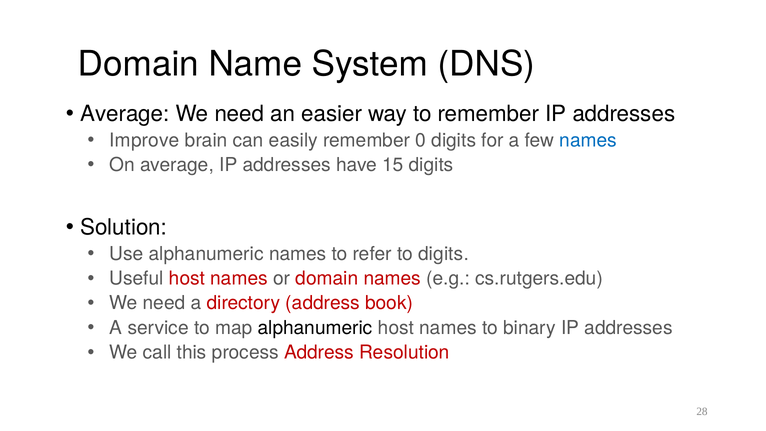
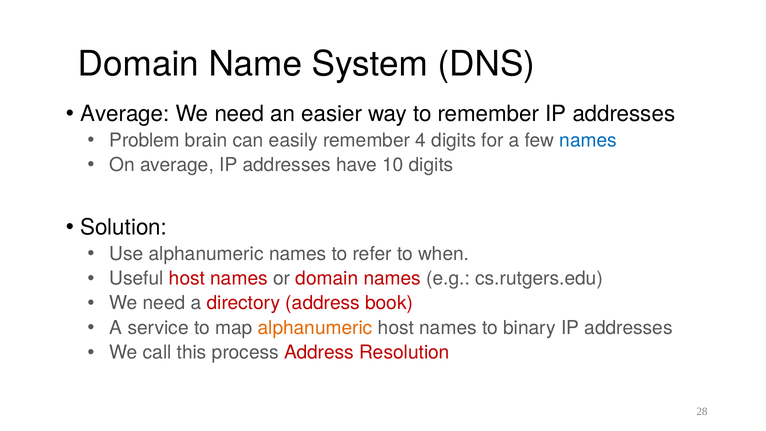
Improve: Improve -> Problem (145, 140)
0: 0 -> 4 (421, 140)
15: 15 -> 10 (393, 165)
to digits: digits -> when (444, 254)
alphanumeric colour: black -> orange (315, 328)
